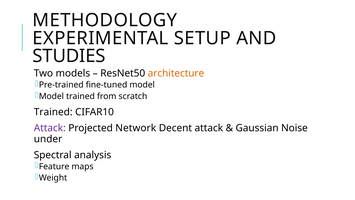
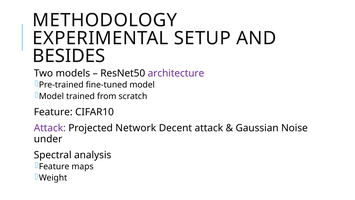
STUDIES: STUDIES -> BESIDES (69, 56)
architecture colour: orange -> purple (176, 73)
Trained: Trained -> Feature (53, 112)
